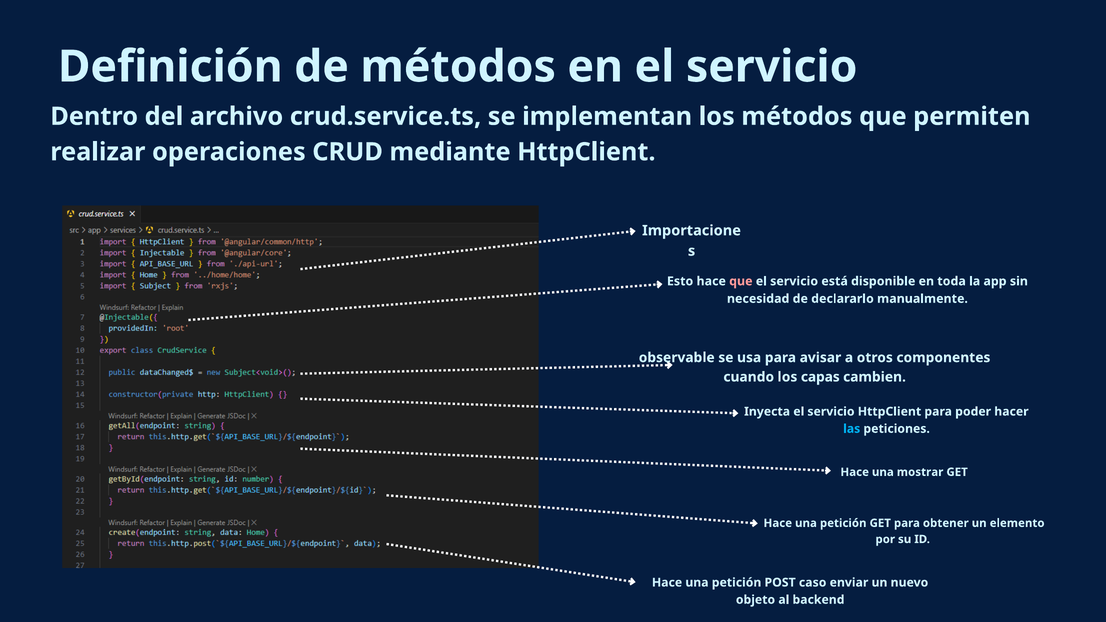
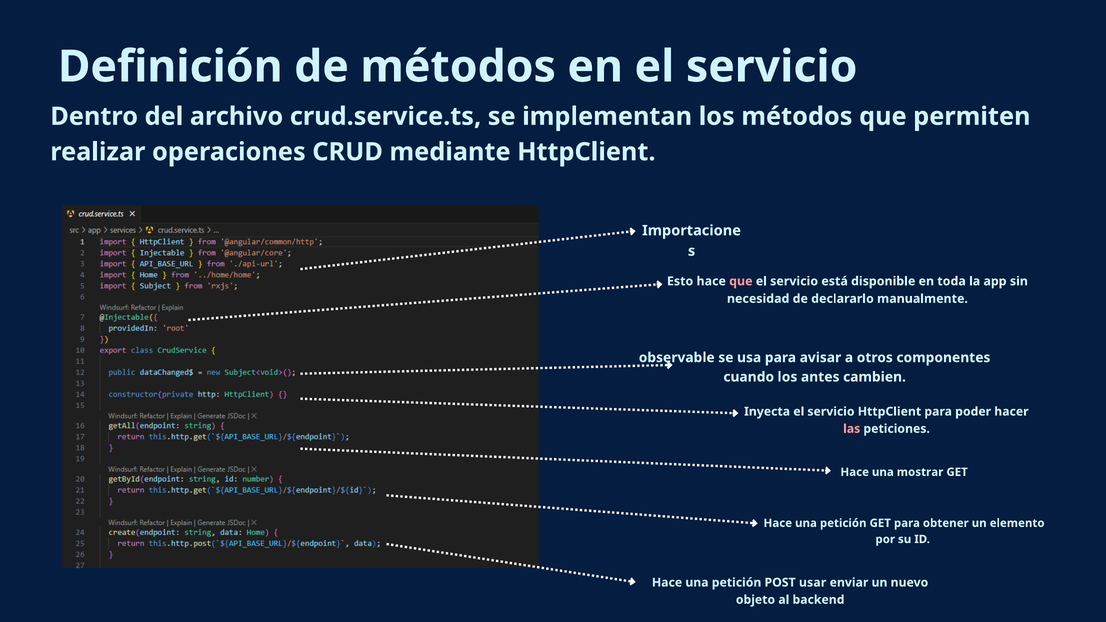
capas: capas -> antes (820, 377)
las colour: light blue -> pink (852, 429)
caso: caso -> usar (813, 583)
